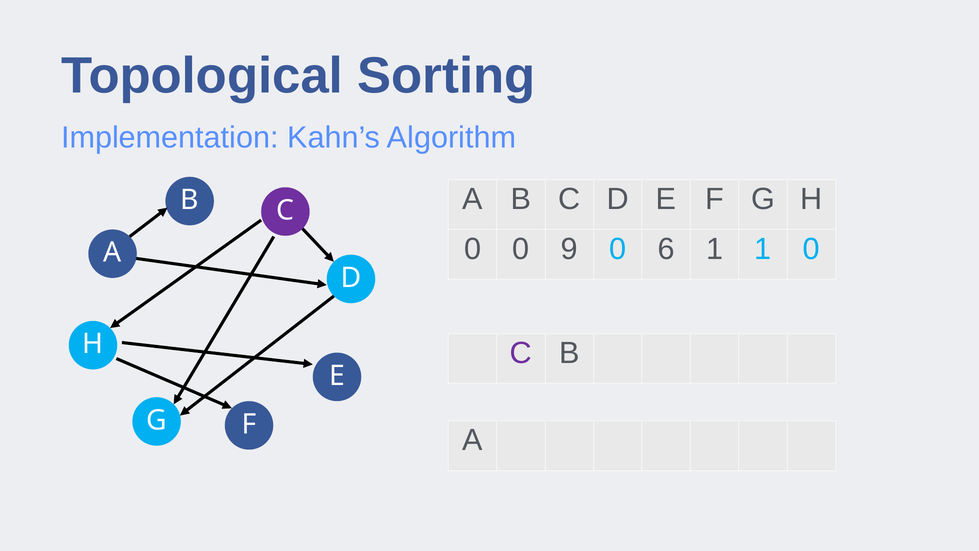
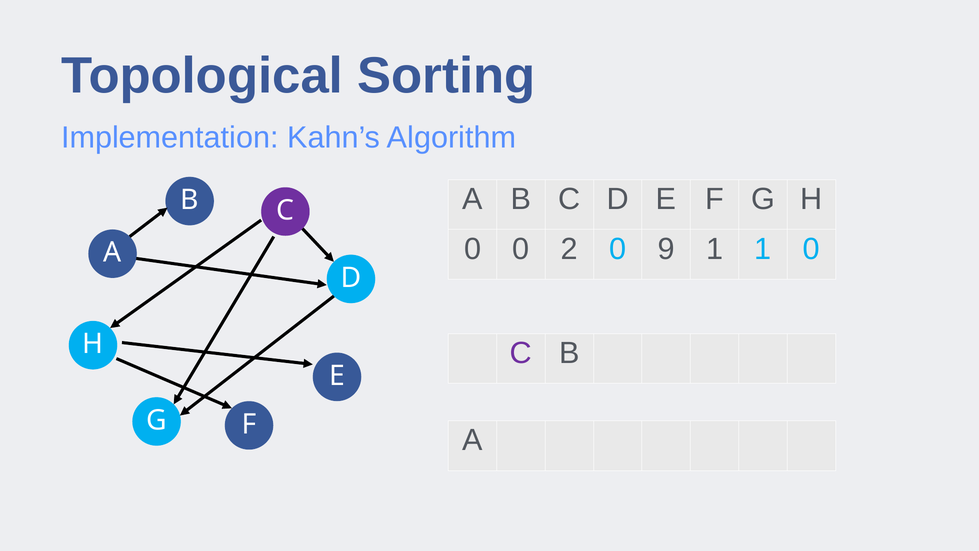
9: 9 -> 2 (569, 249)
6: 6 -> 9 (666, 249)
